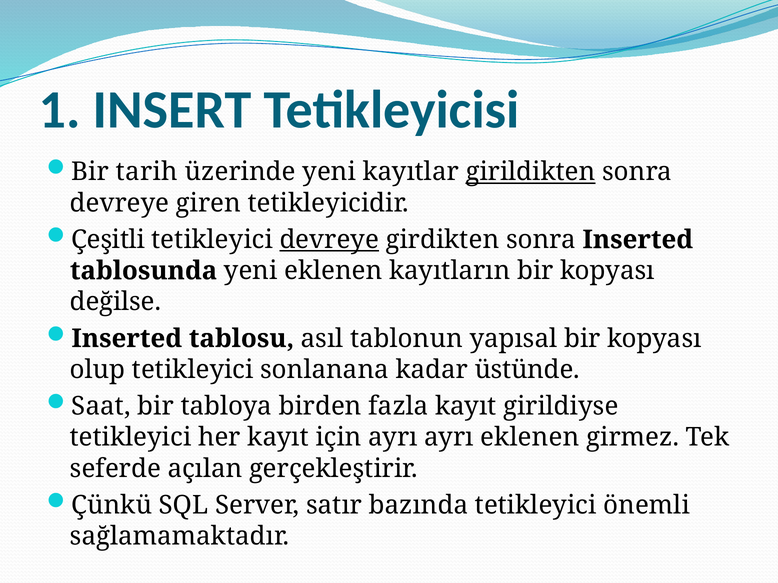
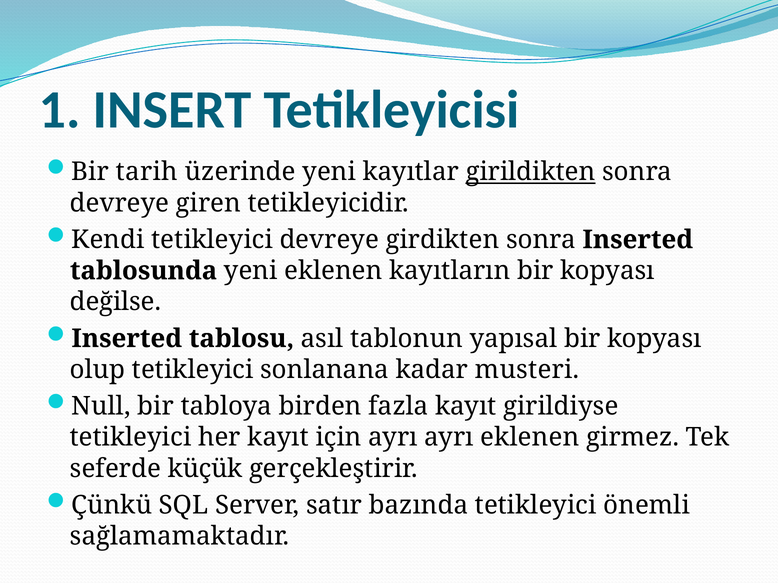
Çeşitli: Çeşitli -> Kendi (108, 240)
devreye underline: present -> none (329, 240)
üstünde: üstünde -> musteri (527, 370)
Saat: Saat -> Null (101, 407)
açılan: açılan -> küçük (205, 469)
